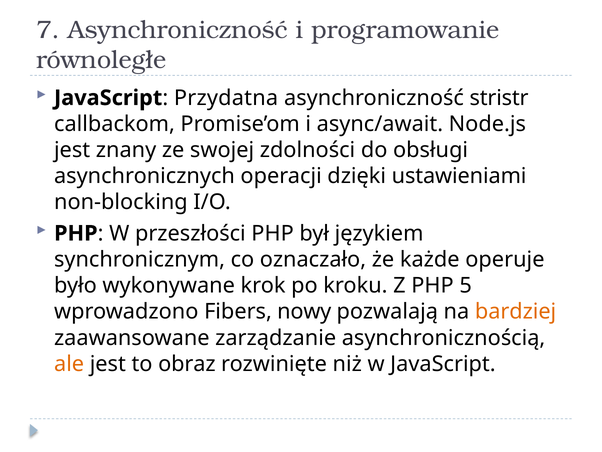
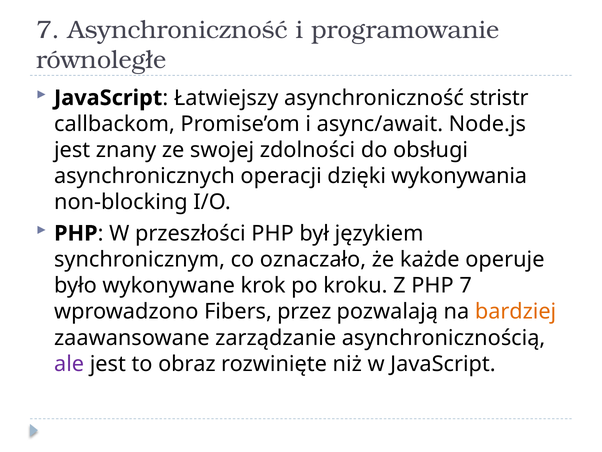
Przydatna: Przydatna -> Łatwiejszy (226, 98)
ustawieniami: ustawieniami -> wykonywania (459, 176)
PHP 5: 5 -> 7 (466, 285)
nowy: nowy -> przez (304, 311)
ale colour: orange -> purple (69, 364)
